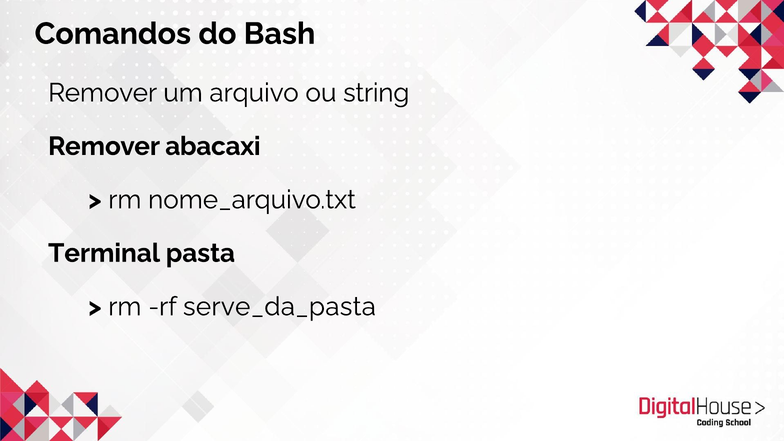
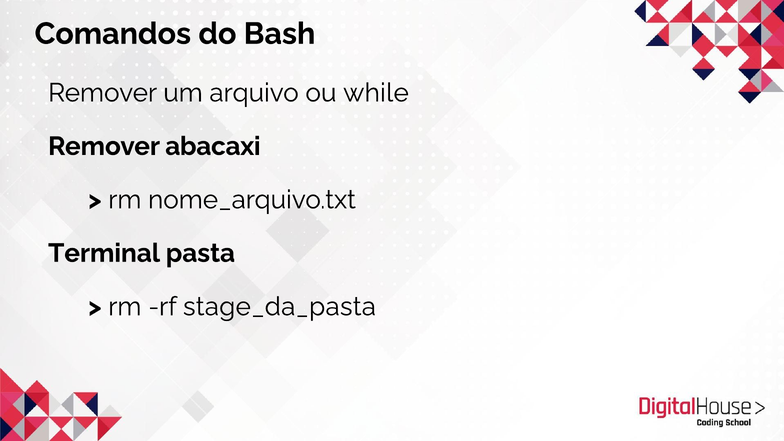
string: string -> while (376, 93)
serve_da_pasta: serve_da_pasta -> stage_da_pasta (279, 307)
